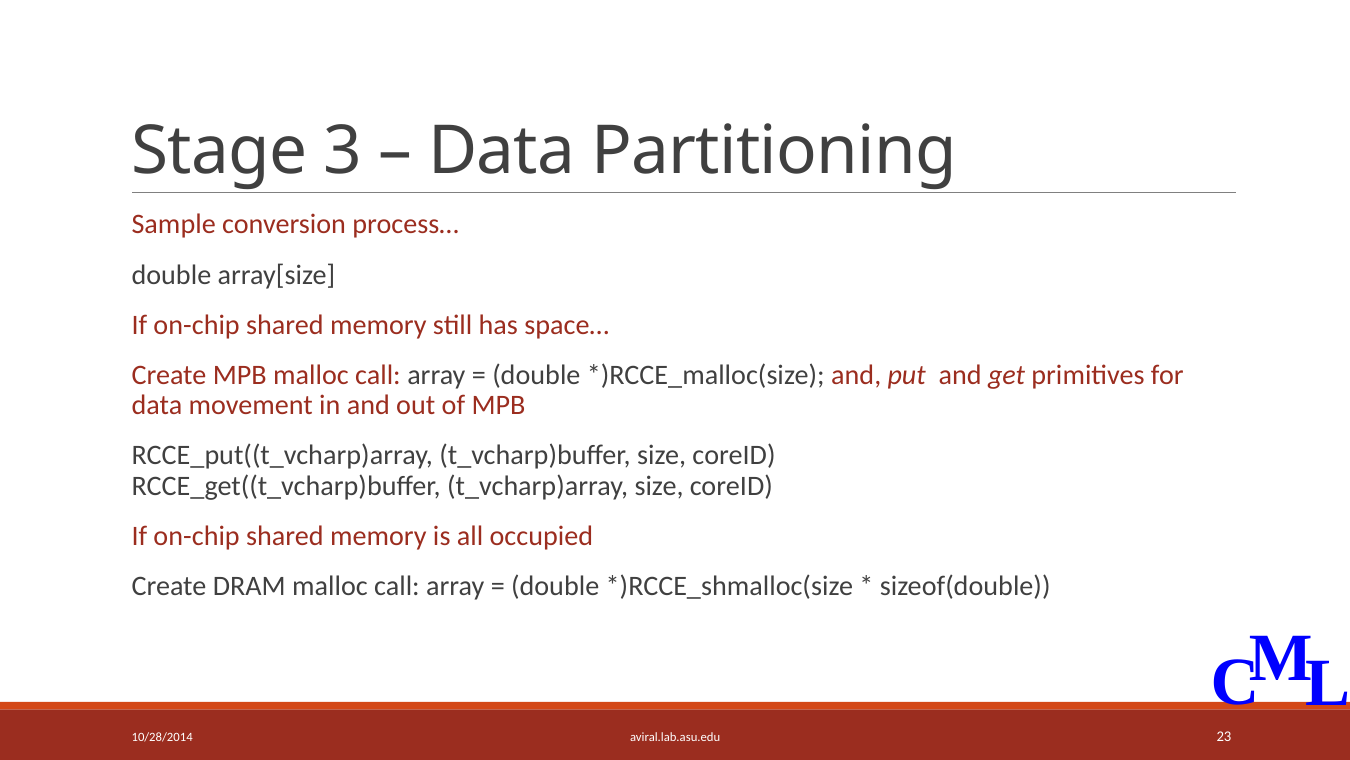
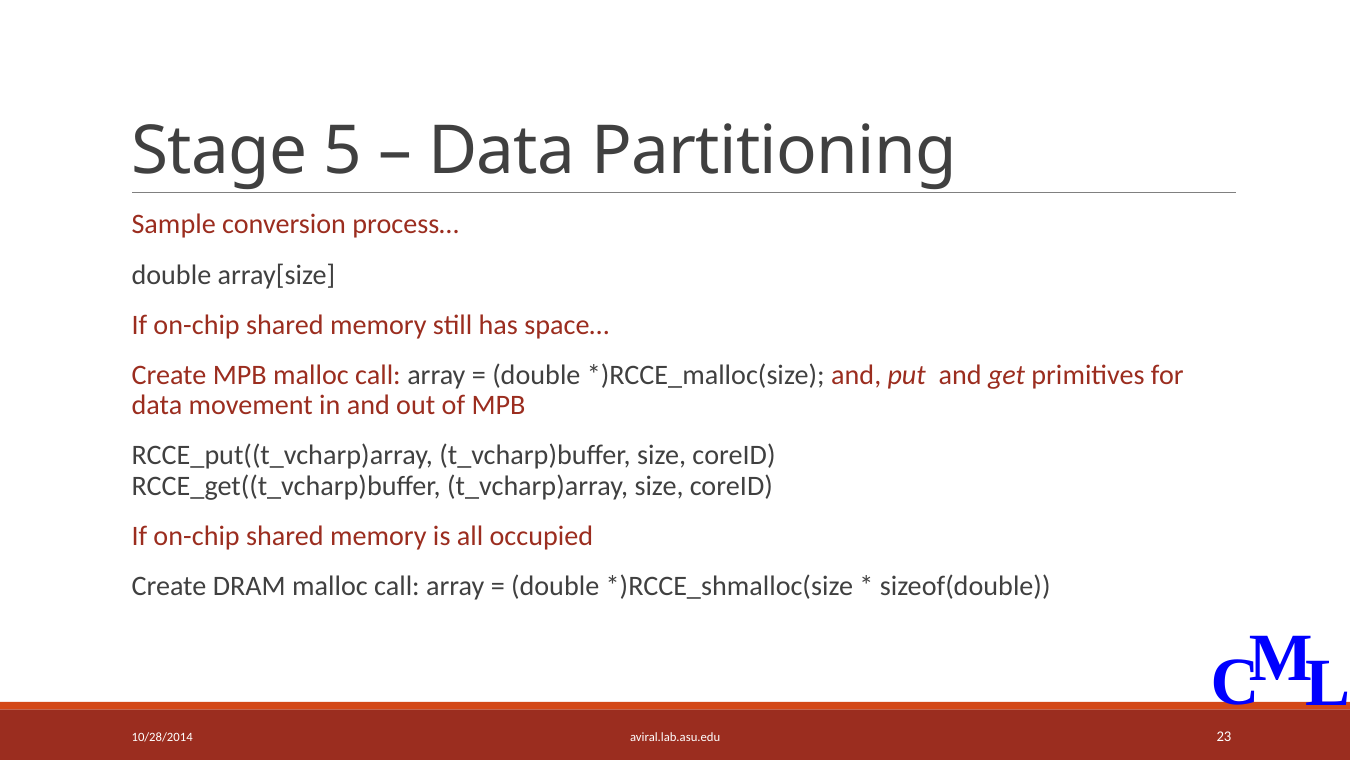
3: 3 -> 5 (343, 151)
